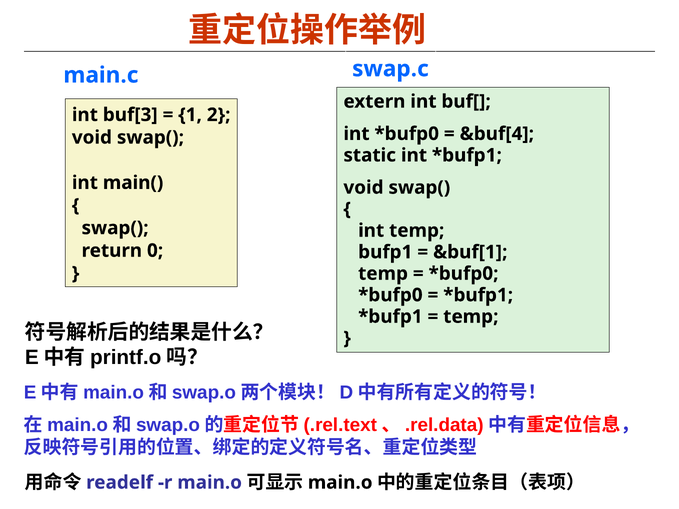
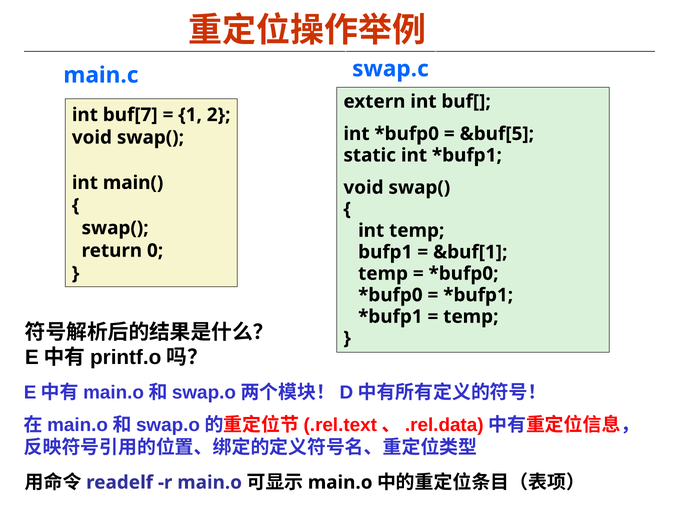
buf[3: buf[3 -> buf[7 (130, 115)
&buf[4: &buf[4 -> &buf[5 (497, 134)
